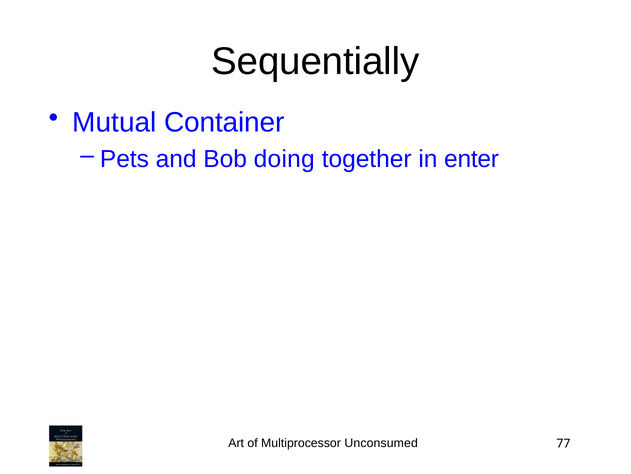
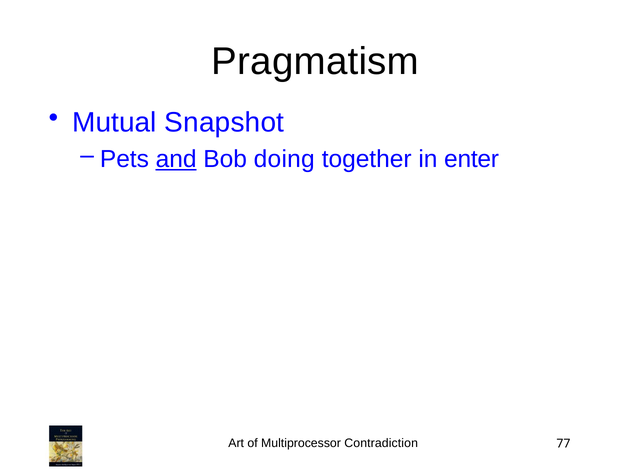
Sequentially: Sequentially -> Pragmatism (315, 61)
Container: Container -> Snapshot (224, 123)
and underline: none -> present (176, 159)
Unconsumed: Unconsumed -> Contradiction (381, 442)
